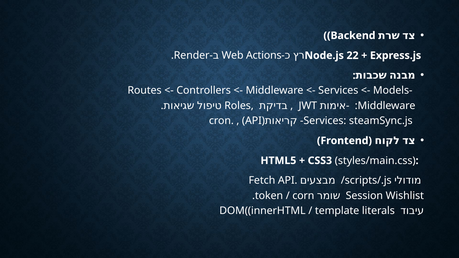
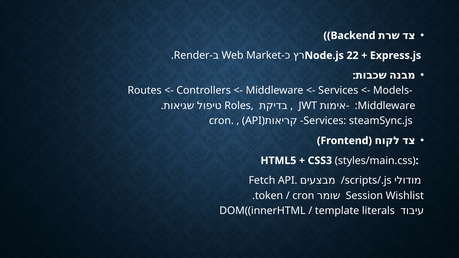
Actions: Actions -> Market (264, 56)
corn: corn -> cron (303, 196)
